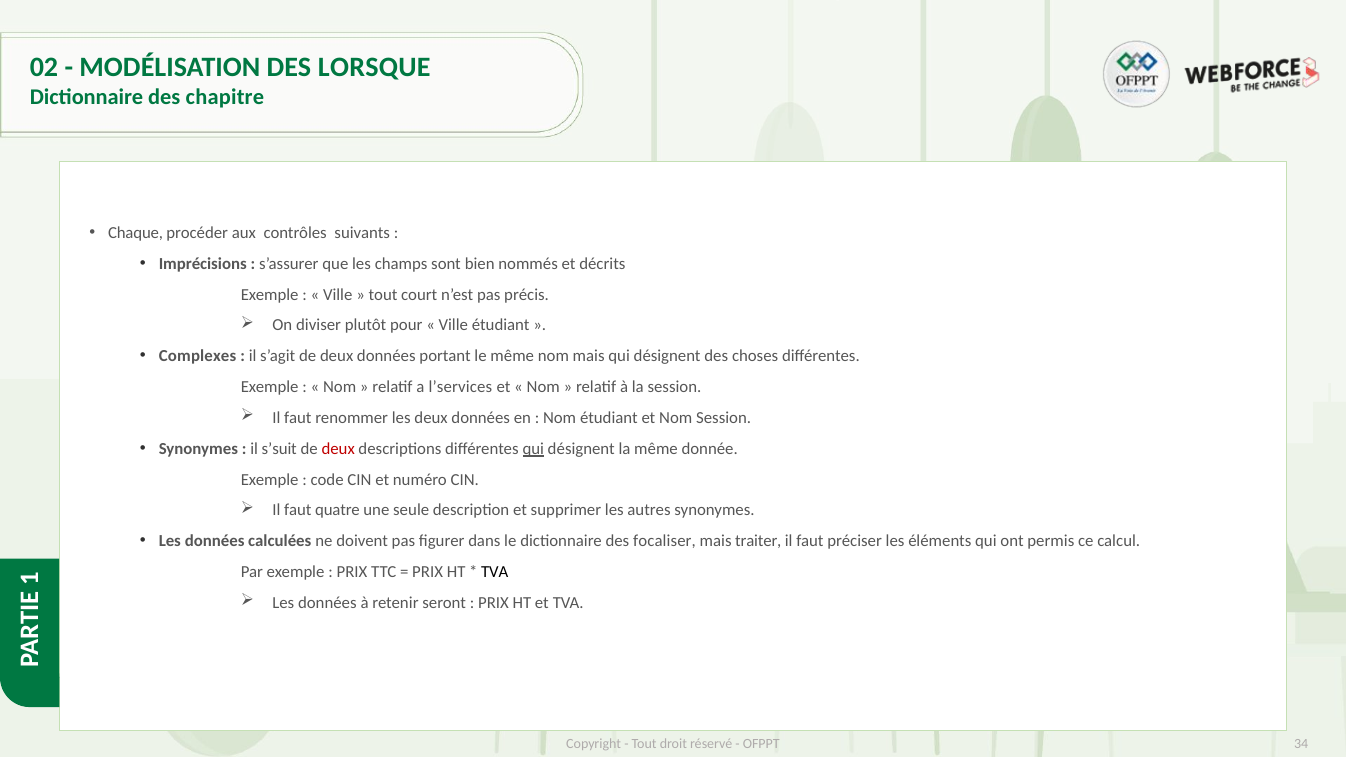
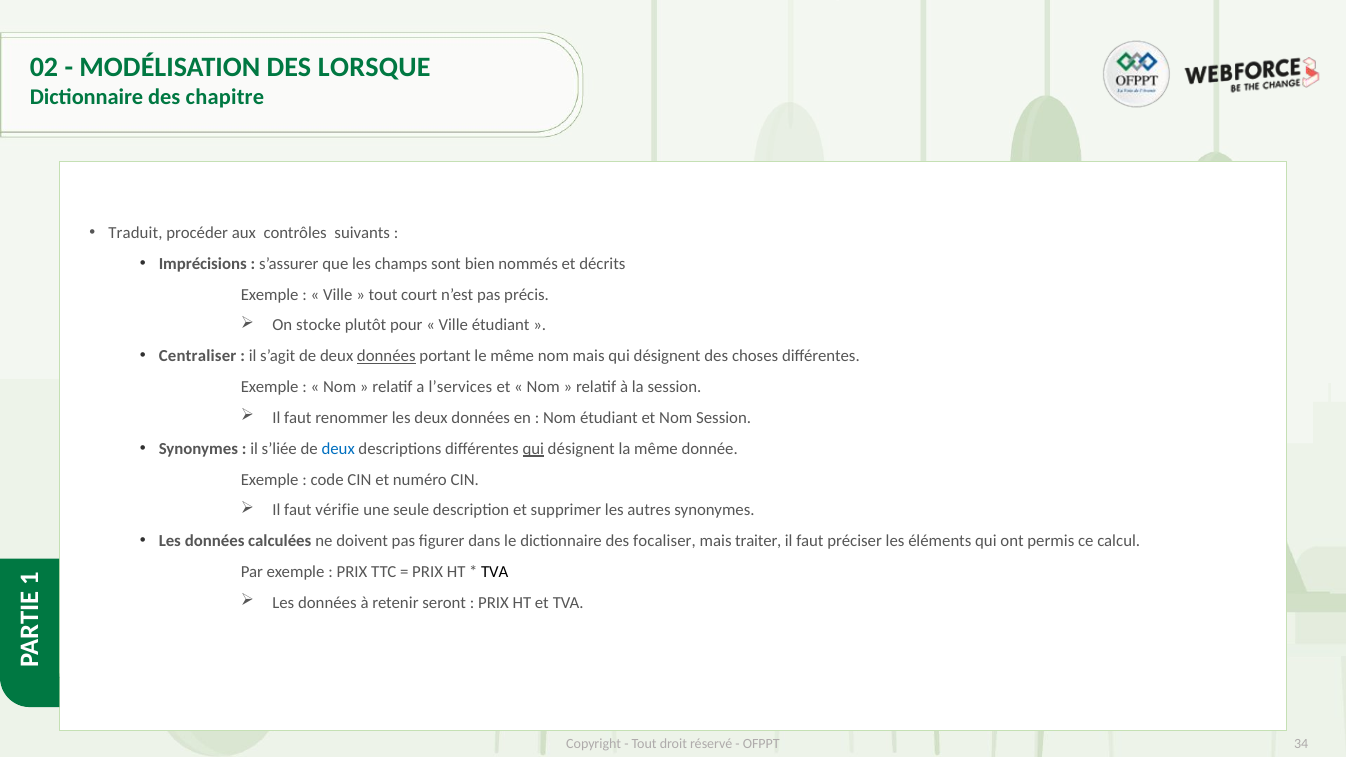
Chaque: Chaque -> Traduit (135, 233)
diviser: diviser -> stocke (319, 325)
Complexes: Complexes -> Centraliser (198, 356)
données underline: none -> present (386, 356)
s’suit: s’suit -> s’liée (279, 449)
deux colour: red -> blue (338, 449)
quatre: quatre -> vérifie (337, 511)
